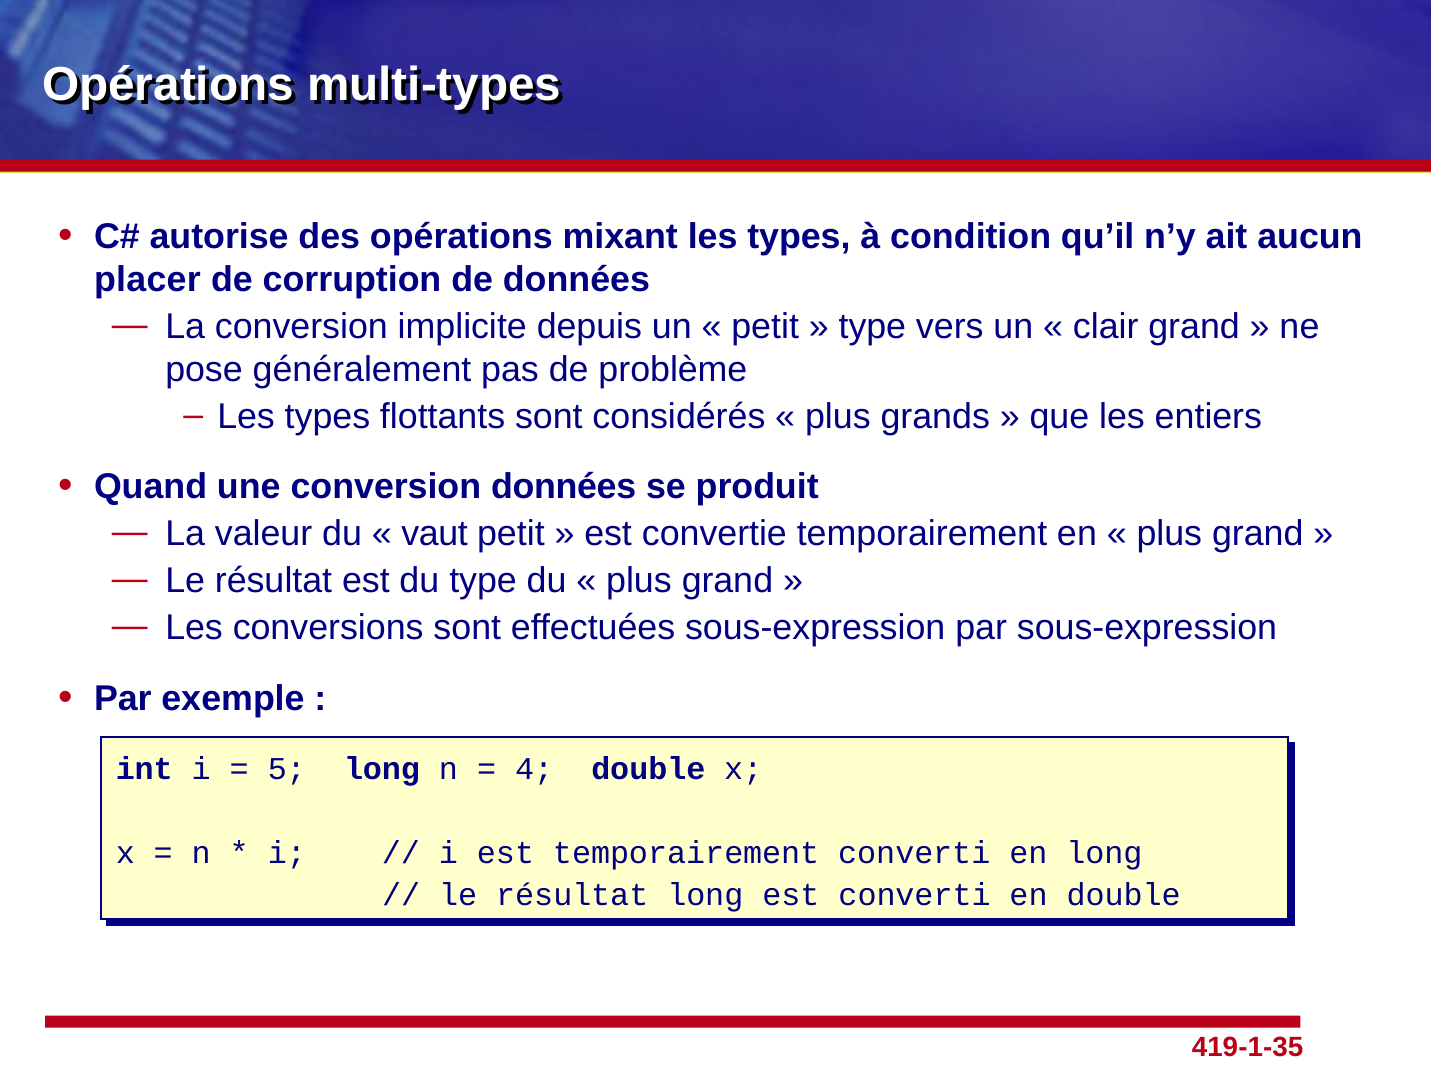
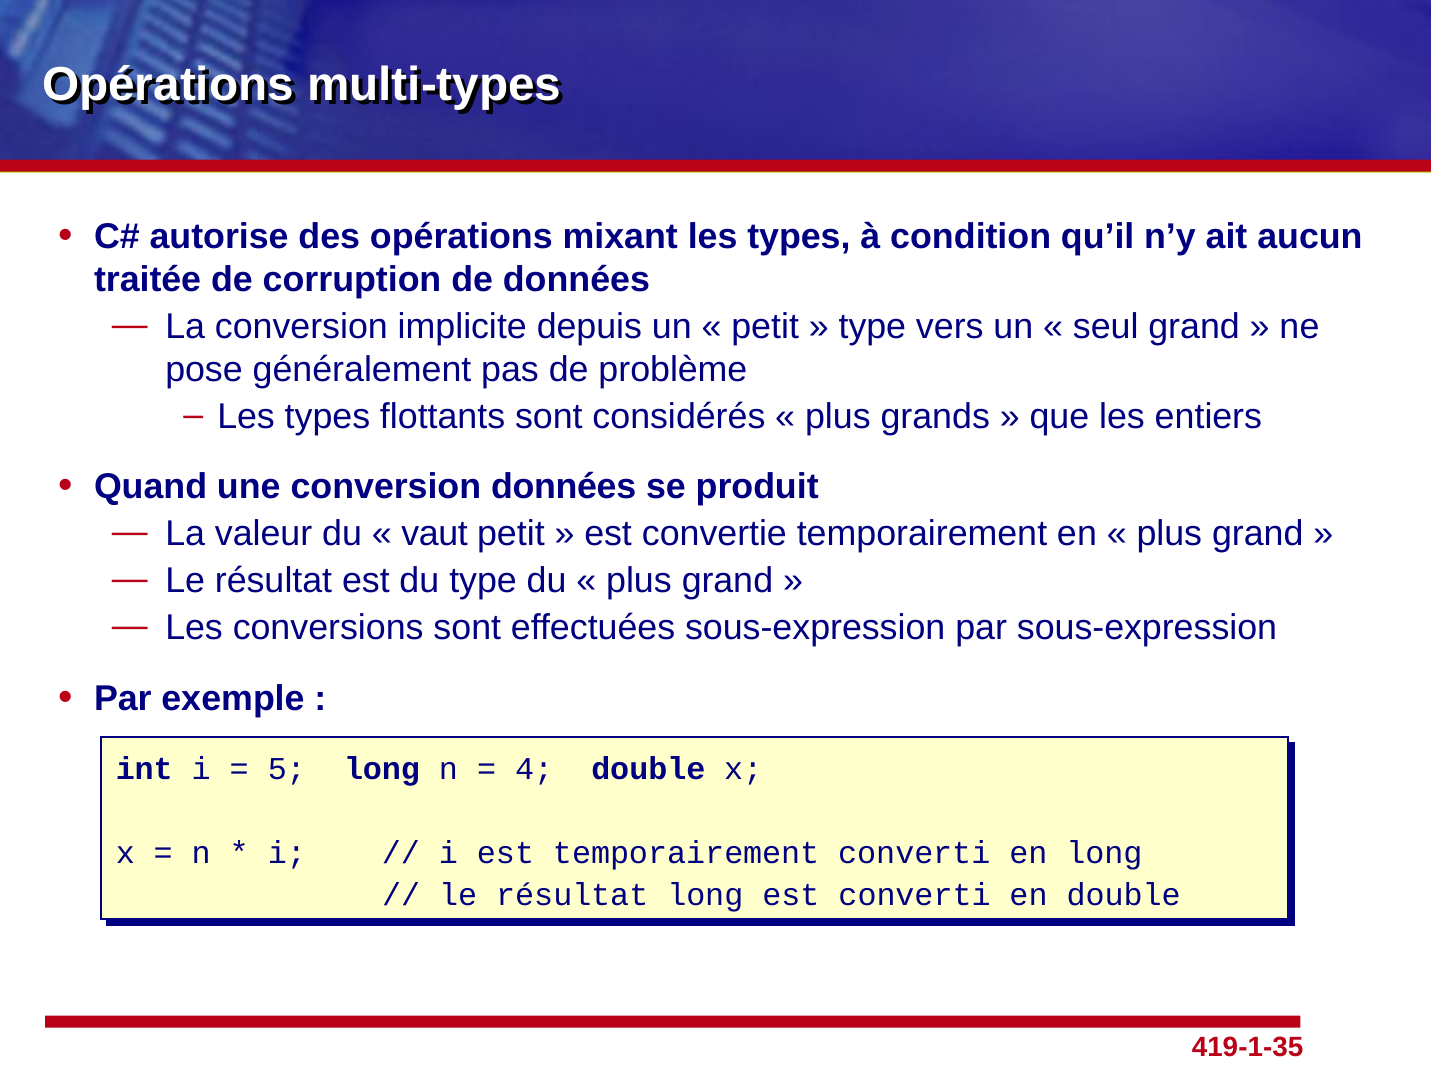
placer: placer -> traitée (148, 280)
clair: clair -> seul (1106, 326)
